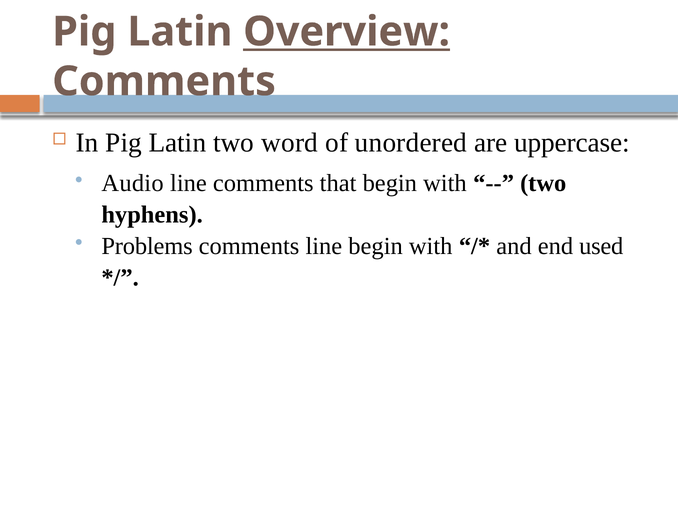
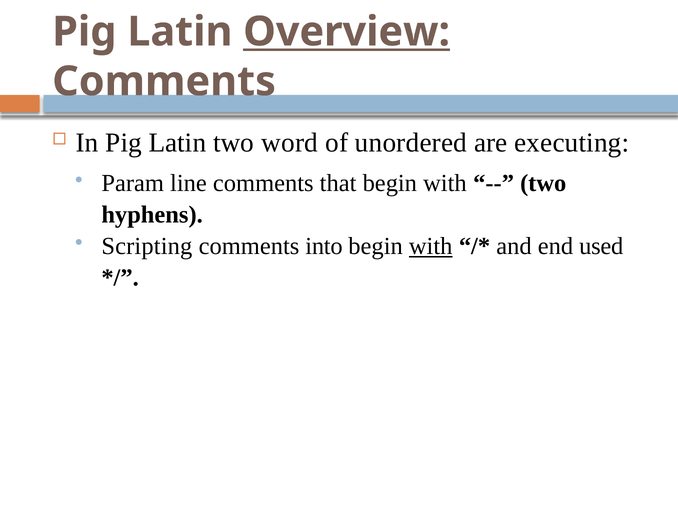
uppercase: uppercase -> executing (572, 143)
Audio: Audio -> Param (133, 183)
Problems: Problems -> Scripting (147, 246)
comments line: line -> into (324, 246)
with underline: none -> present (431, 246)
